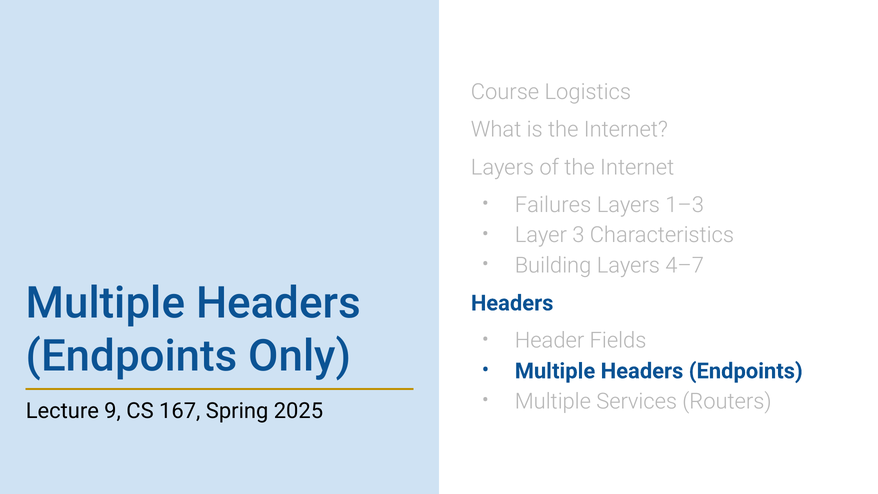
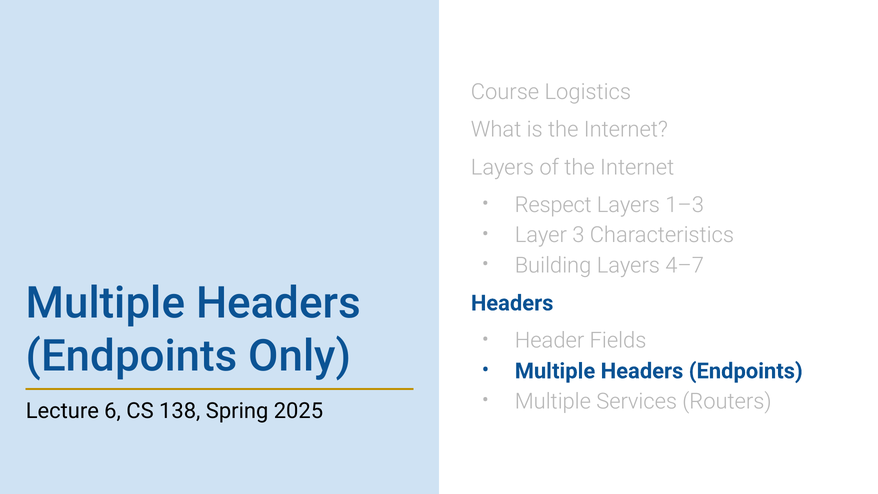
Failures: Failures -> Respect (553, 205)
9: 9 -> 6 (113, 411)
167: 167 -> 138 (180, 411)
